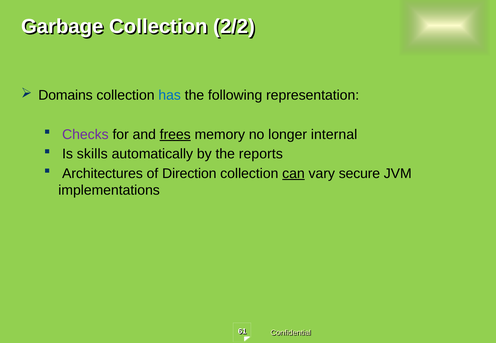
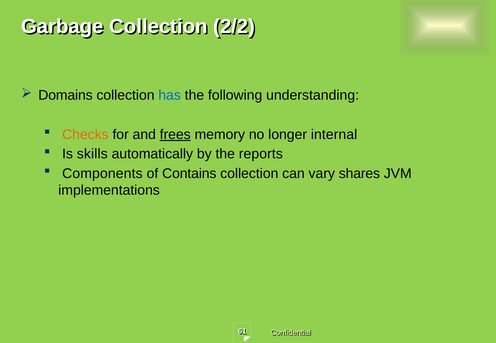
representation: representation -> understanding (313, 95)
Checks colour: purple -> orange (85, 135)
Architectures: Architectures -> Components (102, 174)
Direction: Direction -> Contains (189, 174)
can underline: present -> none (293, 174)
secure: secure -> shares (359, 174)
